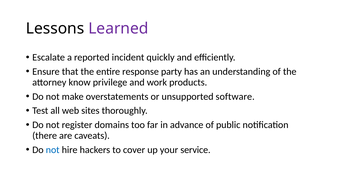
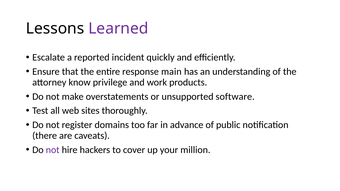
party: party -> main (171, 72)
not colour: blue -> purple (53, 150)
service: service -> million (195, 150)
